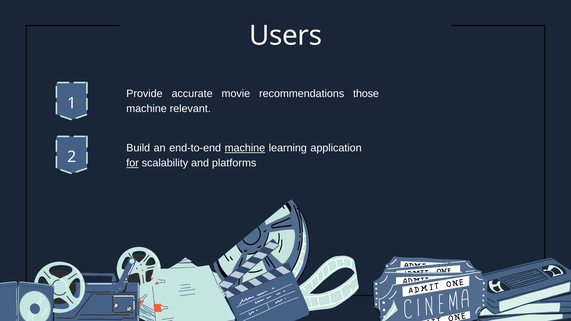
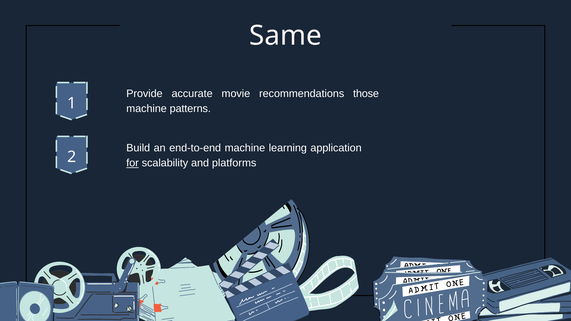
Users: Users -> Same (285, 36)
relevant: relevant -> patterns (190, 109)
machine underline: present -> none (245, 148)
